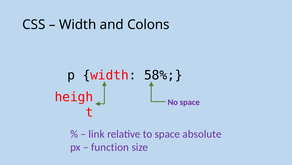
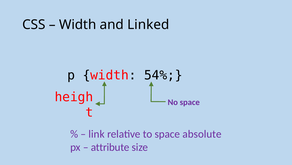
Colons: Colons -> Linked (148, 25)
58%: 58% -> 54% (163, 75)
function: function -> attribute (110, 147)
